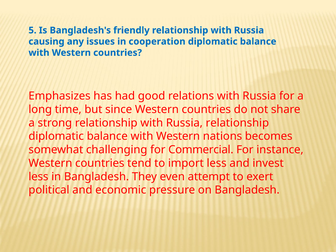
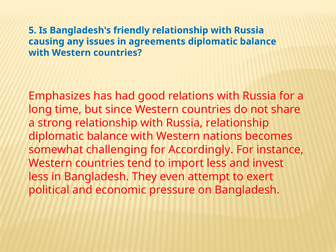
cooperation: cooperation -> agreements (157, 42)
Commercial: Commercial -> Accordingly (201, 150)
